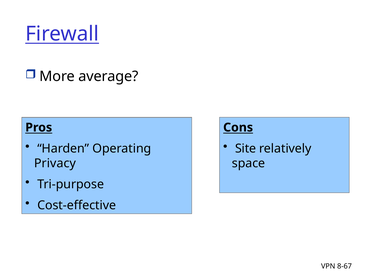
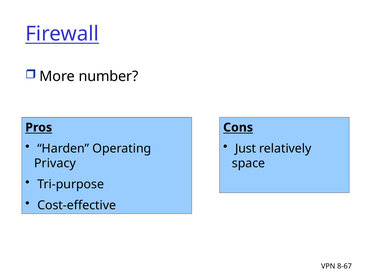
average: average -> number (108, 76)
Site: Site -> Just (246, 149)
